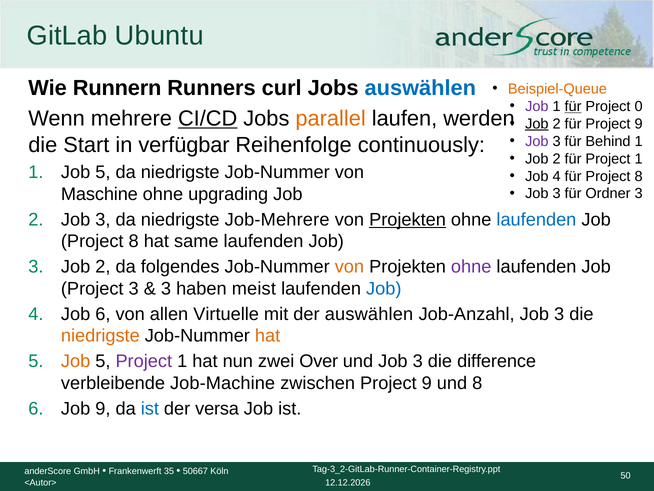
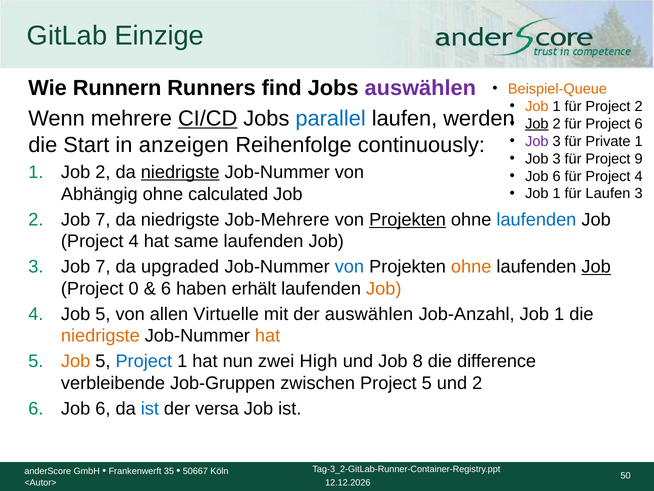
Ubuntu: Ubuntu -> Einzige (159, 36)
curl: curl -> find (282, 88)
auswählen colour: blue -> purple (420, 88)
Job colour: purple -> orange (537, 106)
für underline: present -> none (573, 106)
Project 0: 0 -> 2 (639, 106)
parallel colour: orange -> blue (331, 119)
für Project 9: 9 -> 6 (639, 124)
Behind: Behind -> Private (608, 141)
verfügbar: verfügbar -> anzeigen (184, 145)
2: 2 -> 3 (557, 159)
für Project 1: 1 -> 9 (639, 159)
1 Job 5: 5 -> 2 (103, 172)
niedrigste underline: none -> present (180, 172)
4: 4 -> 6 (557, 176)
für Project 8: 8 -> 4 (639, 176)
Maschine: Maschine -> Abhängig (99, 194)
upgrading: upgrading -> calculated (228, 194)
3: 3 -> 1 (557, 193)
für Ordner: Ordner -> Laufen (608, 193)
2 Job 3: 3 -> 7 (103, 219)
8: 8 -> 4 (134, 241)
3 Job 2: 2 -> 7 (103, 267)
folgendes: folgendes -> upgraded (180, 267)
von colour: orange -> blue (349, 267)
ohne colour: purple -> orange (471, 267)
Job underline: none -> present (596, 267)
Project 3: 3 -> 0 (134, 288)
3: 3 -> 6 (166, 288)
meist: meist -> erhält (254, 288)
Job colour: blue -> orange (384, 288)
4 Job 6: 6 -> 5 (103, 314)
Job-Anzahl Job 3: 3 -> 1 (559, 314)
Project colour: purple -> blue (144, 361)
Over: Over -> High (319, 361)
und Job 3: 3 -> 8 (418, 361)
Job-Machine: Job-Machine -> Job-Gruppen (223, 383)
zwischen Project 9: 9 -> 5 (427, 383)
und 8: 8 -> 2 (477, 383)
6 Job 9: 9 -> 6 (103, 408)
